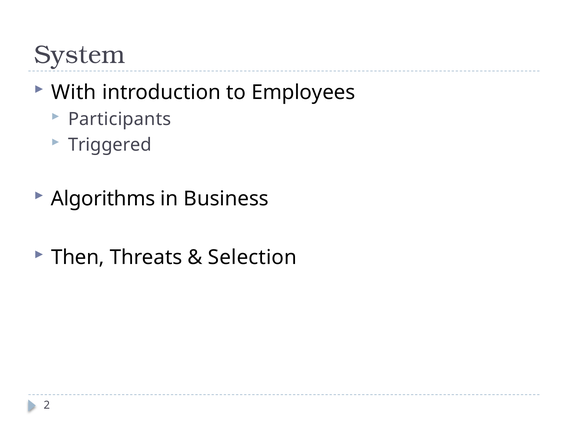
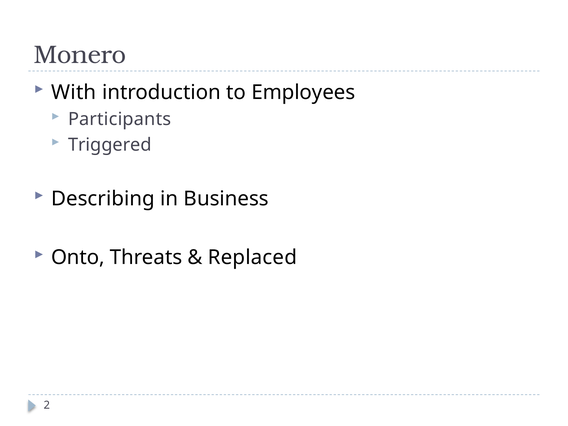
System: System -> Monero (80, 55)
Algorithms: Algorithms -> Describing (103, 199)
Then: Then -> Onto (78, 257)
Selection: Selection -> Replaced (252, 257)
